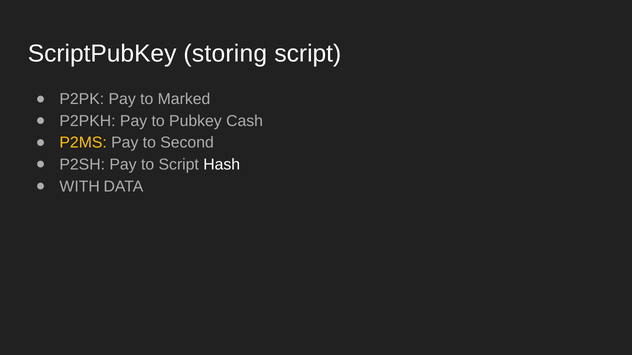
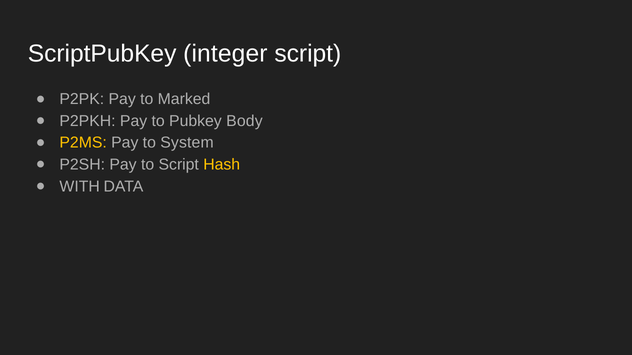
storing: storing -> integer (225, 54)
Cash: Cash -> Body (244, 121)
Second: Second -> System (187, 143)
Hash colour: white -> yellow (222, 165)
